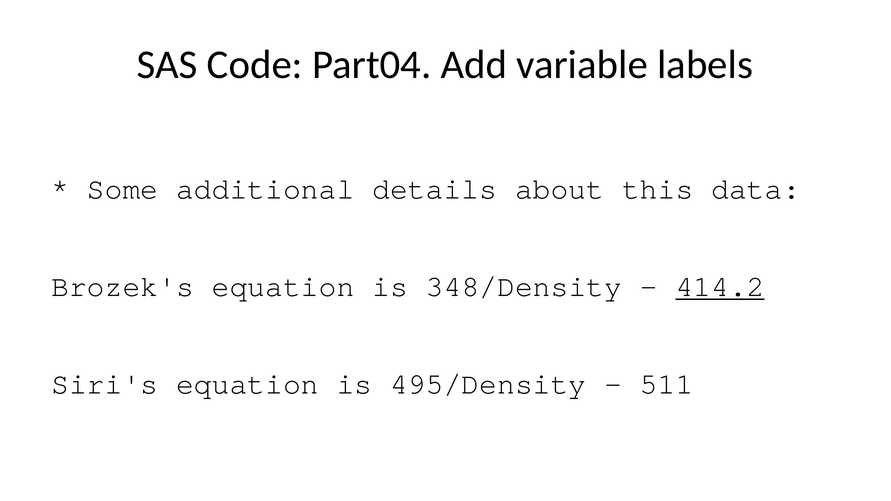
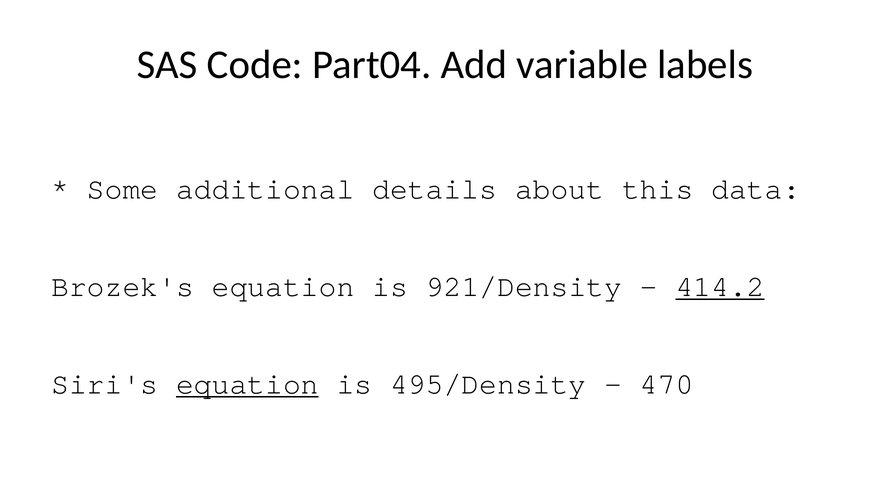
348/Density: 348/Density -> 921/Density (524, 287)
equation underline: none -> present (247, 384)
511: 511 -> 470 (667, 384)
